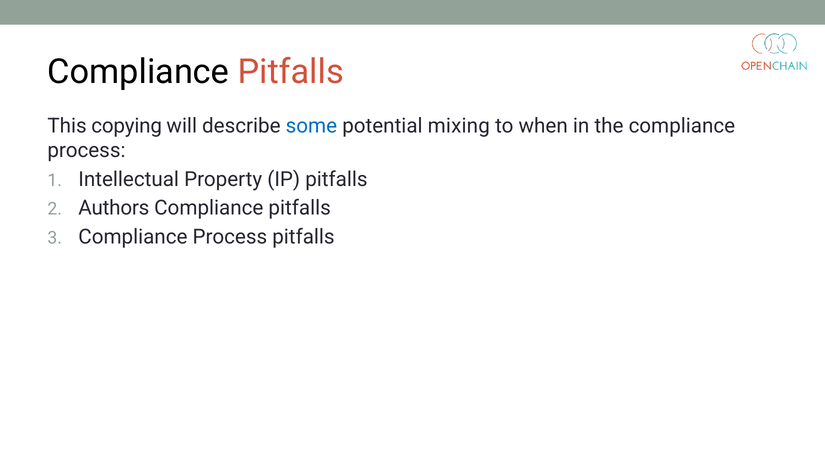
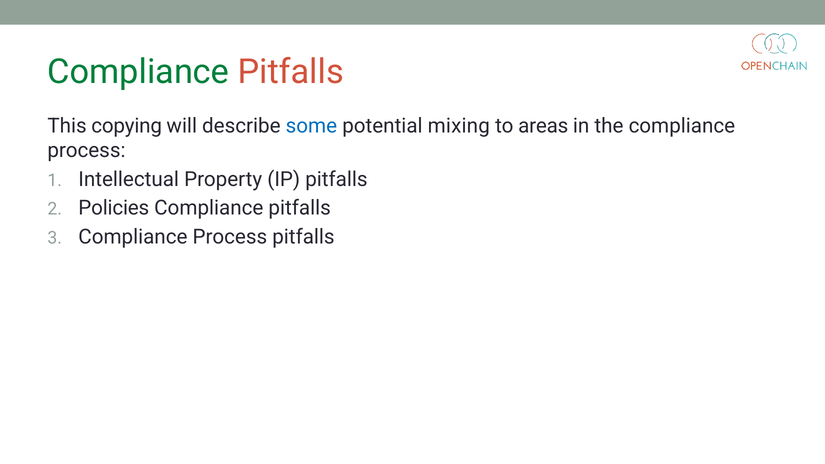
Compliance colour: black -> green (138, 72)
when: when -> areas (543, 126)
Authors: Authors -> Policies (114, 208)
